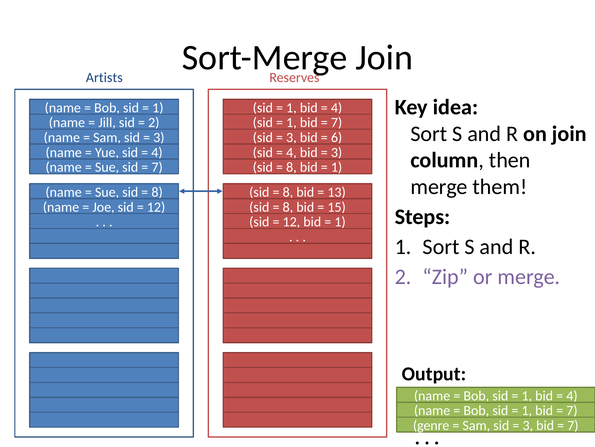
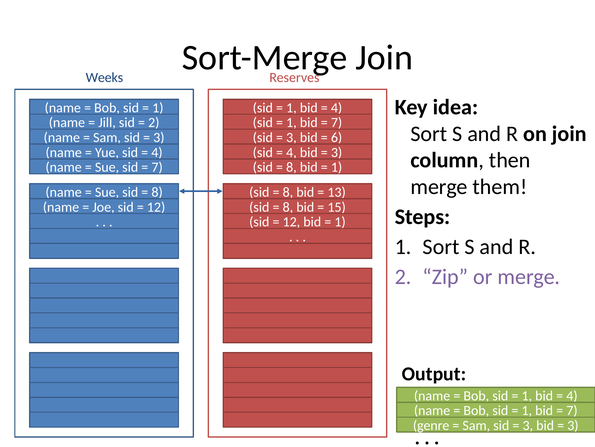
Artists: Artists -> Weeks (104, 78)
7: 7 -> 3 (573, 425)
